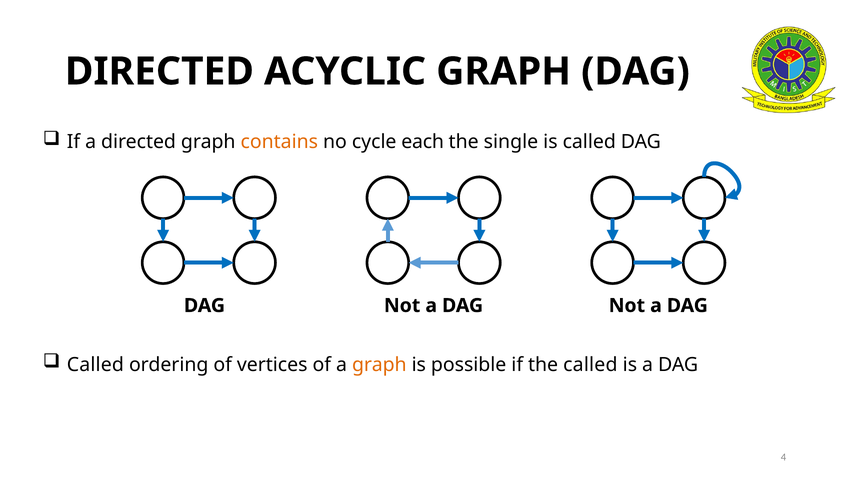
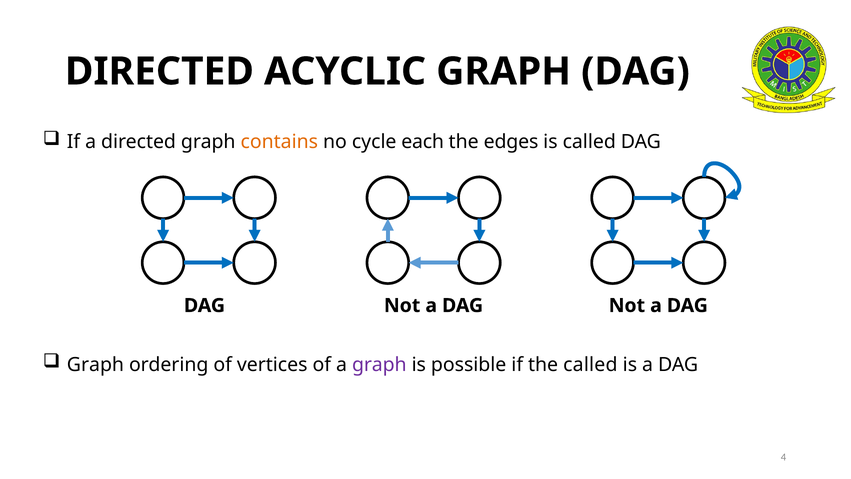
single: single -> edges (511, 142)
Called: Called -> Graph (95, 364)
graph colour: orange -> purple (379, 364)
